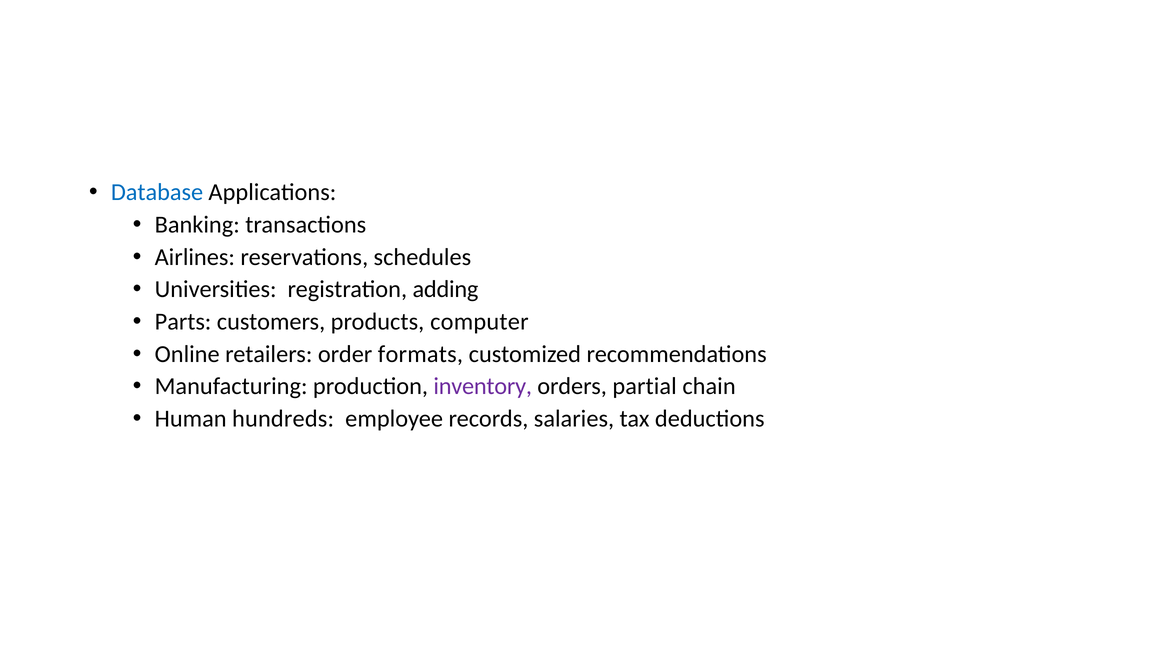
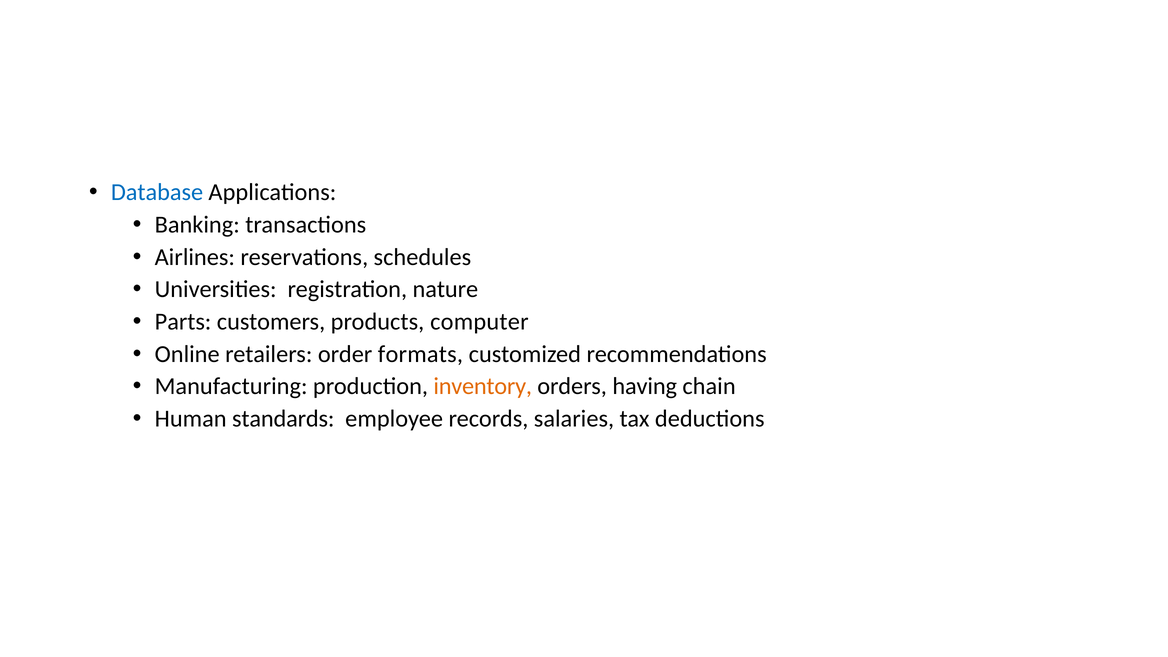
adding: adding -> nature (445, 289)
inventory colour: purple -> orange (483, 386)
partial: partial -> having (645, 386)
hundreds: hundreds -> standards (283, 419)
